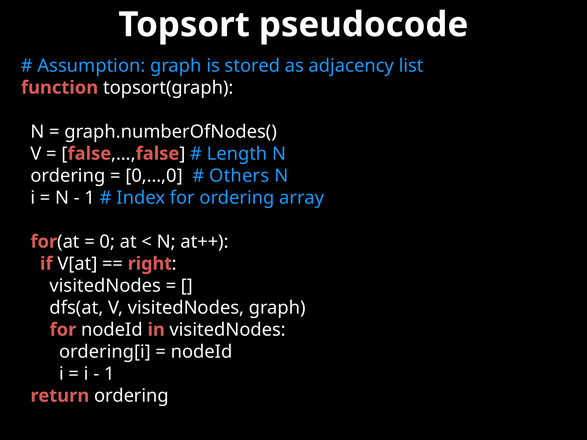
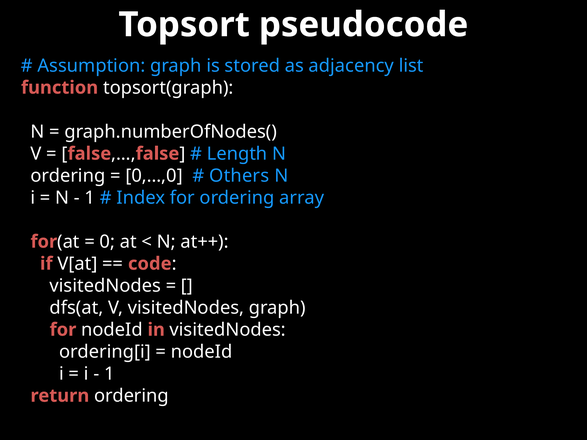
right: right -> code (150, 264)
